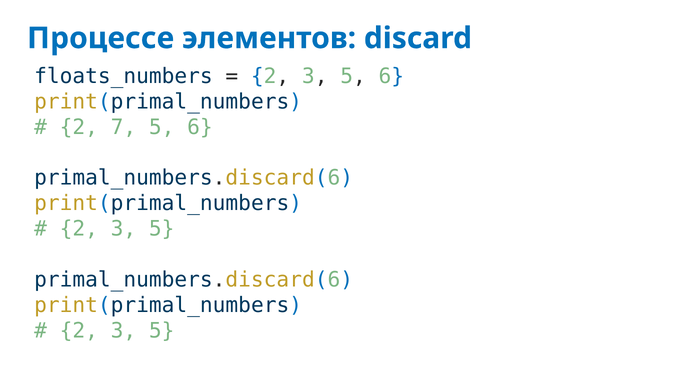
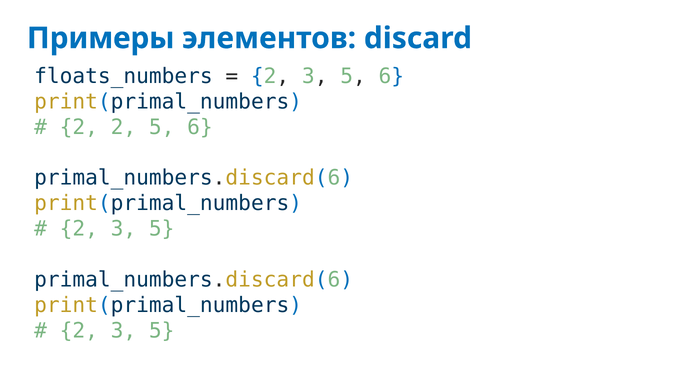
Процессе: Процессе -> Примеры (101, 38)
2 7: 7 -> 2 (123, 127)
